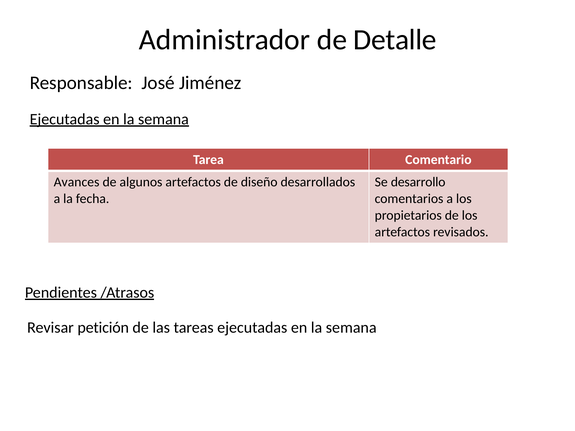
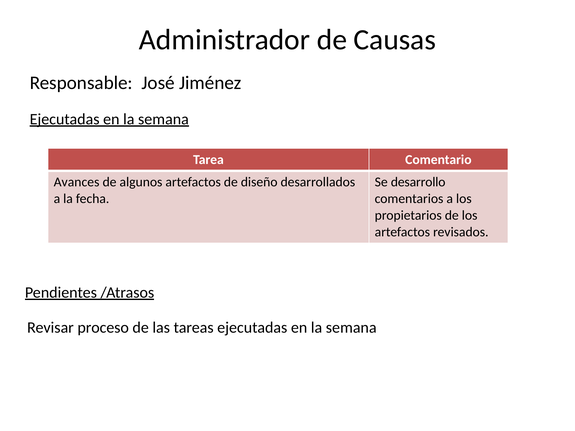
Detalle: Detalle -> Causas (395, 40)
petición: petición -> proceso (103, 328)
